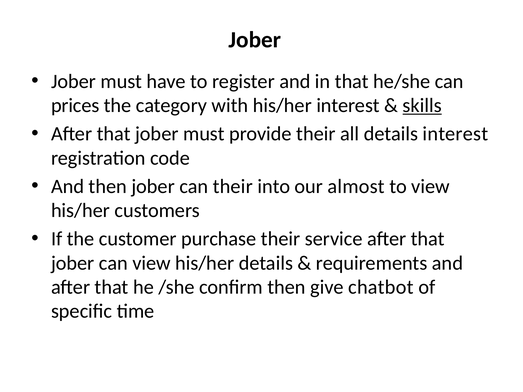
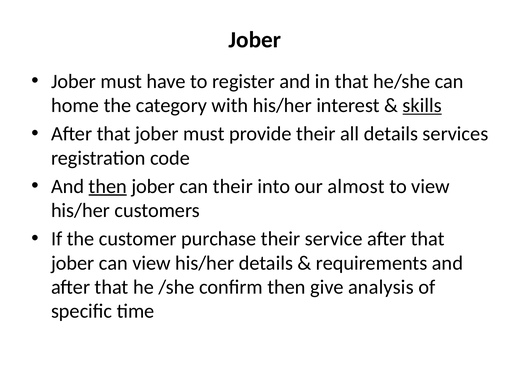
prices: prices -> home (75, 106)
details interest: interest -> services (455, 134)
then underline: none -> present (108, 186)
chatbot: chatbot -> analysis (381, 287)
